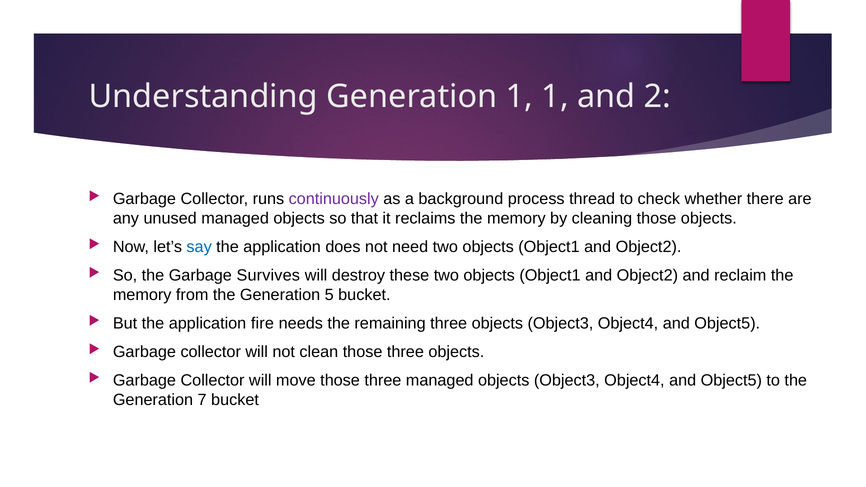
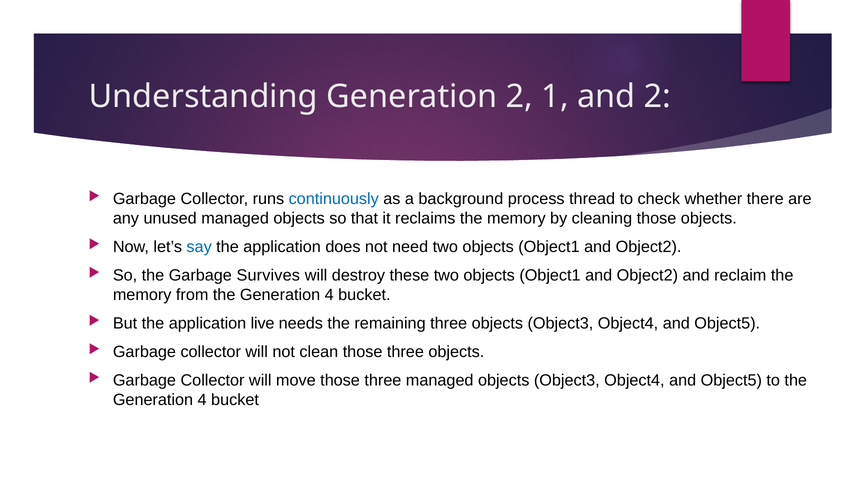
Generation 1: 1 -> 2 (519, 97)
continuously colour: purple -> blue (334, 199)
from the Generation 5: 5 -> 4 (329, 295)
fire: fire -> live (263, 324)
7: 7 -> 4 (202, 400)
